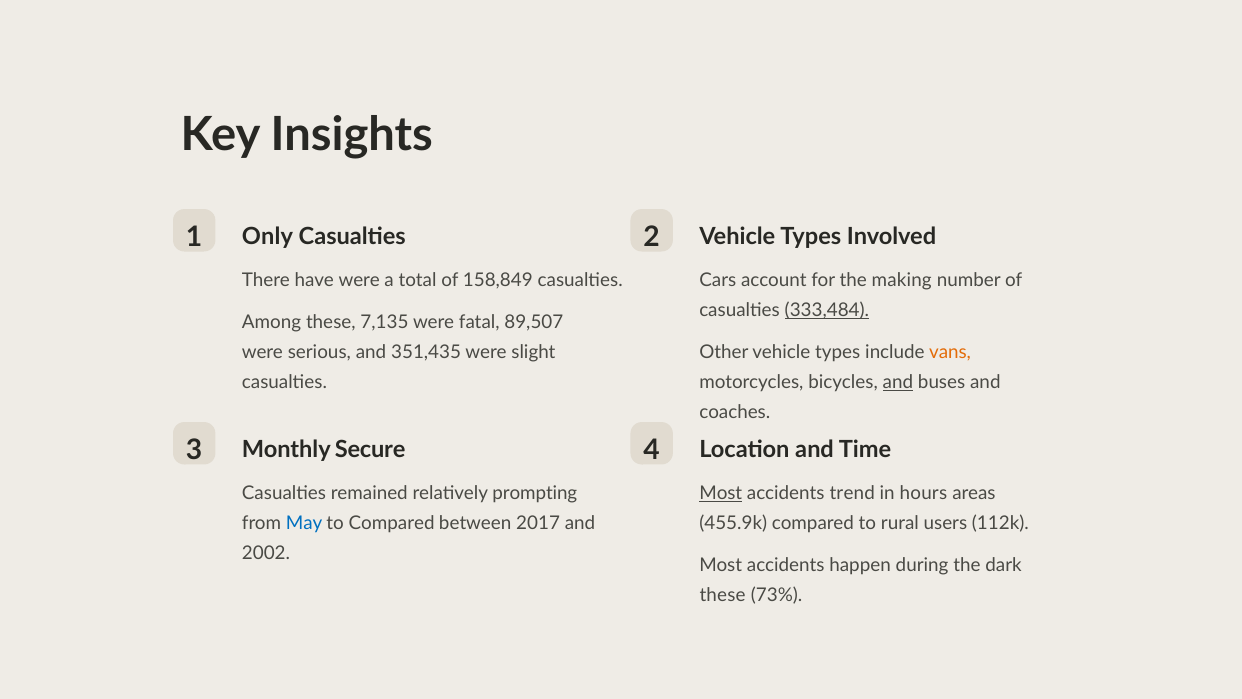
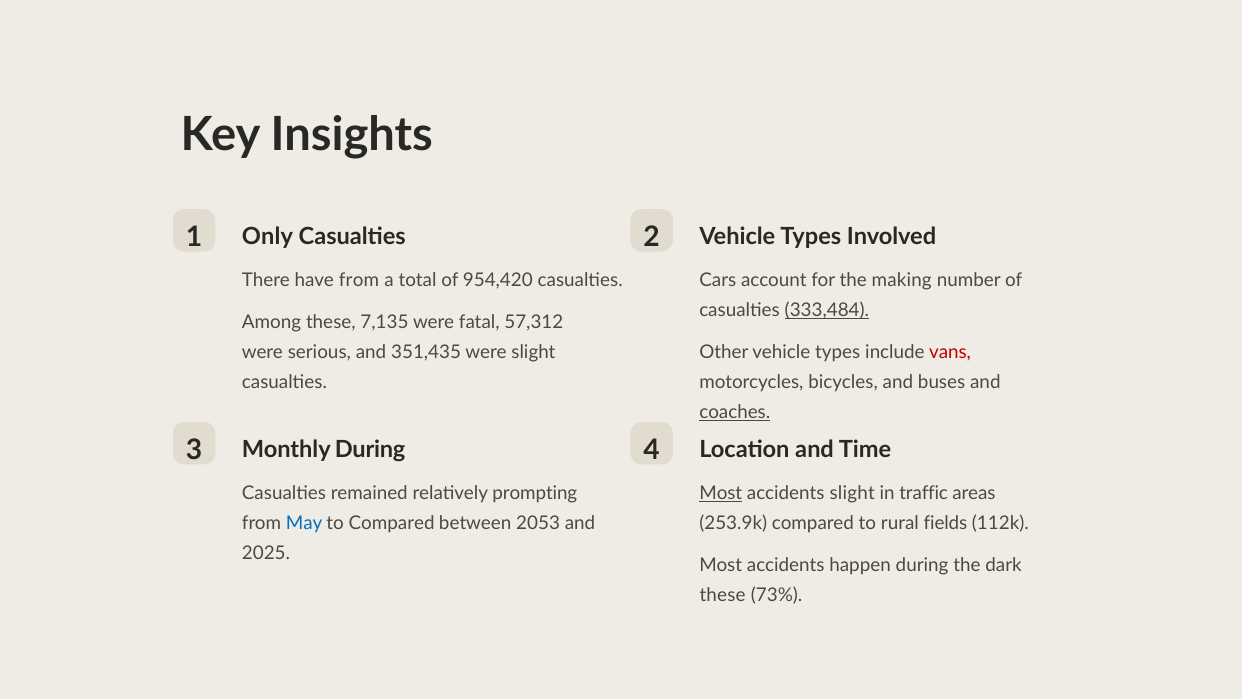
have were: were -> from (359, 280)
158,849: 158,849 -> 954,420 (498, 280)
89,507: 89,507 -> 57,312 (534, 322)
vans colour: orange -> red (950, 352)
and underline: present -> none (898, 382)
coaches underline: none -> present (735, 412)
Monthly Secure: Secure -> During (370, 449)
accidents trend: trend -> slight (852, 493)
hours: hours -> traffic (924, 493)
2017: 2017 -> 2053 (538, 523)
455.9k: 455.9k -> 253.9k (733, 523)
users: users -> fields (946, 523)
2002: 2002 -> 2025 (266, 553)
